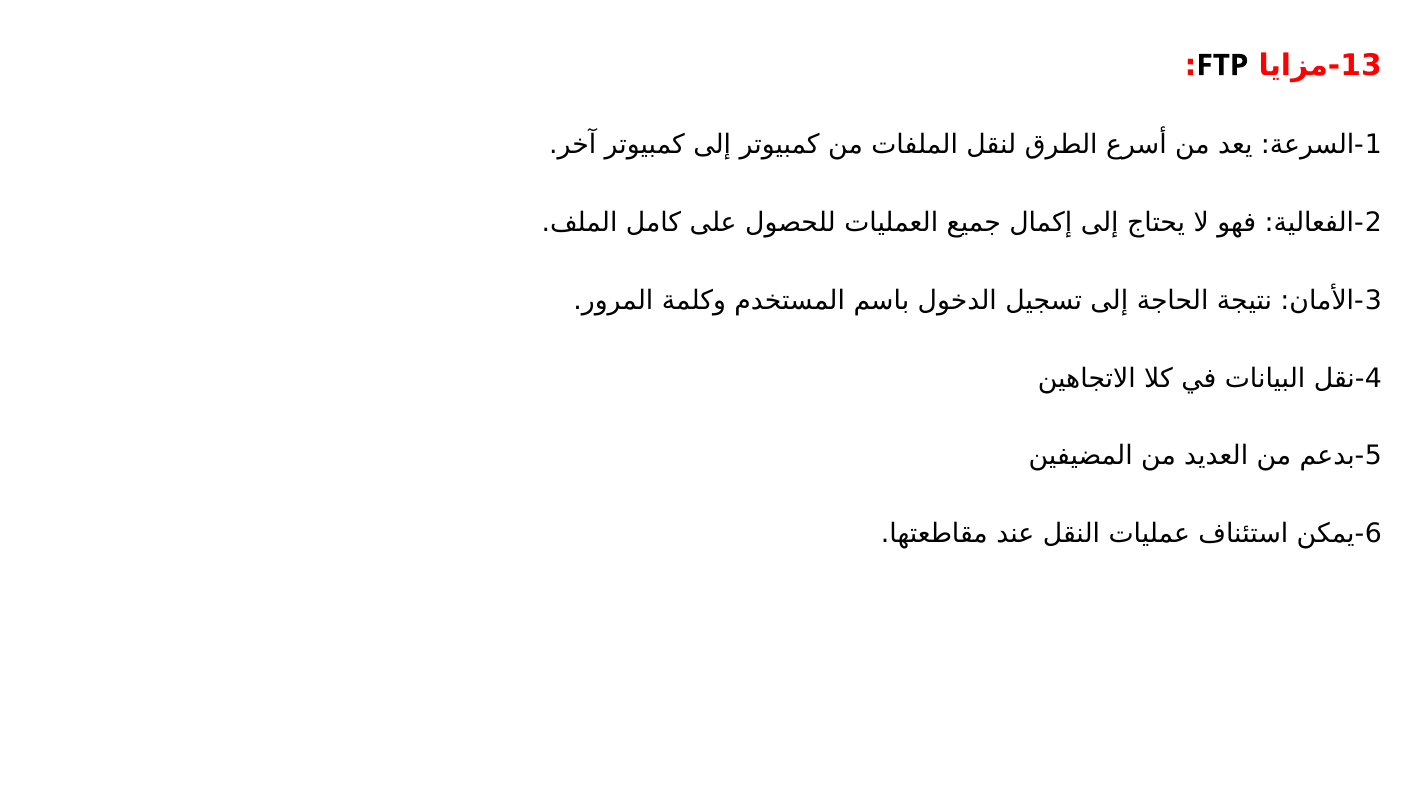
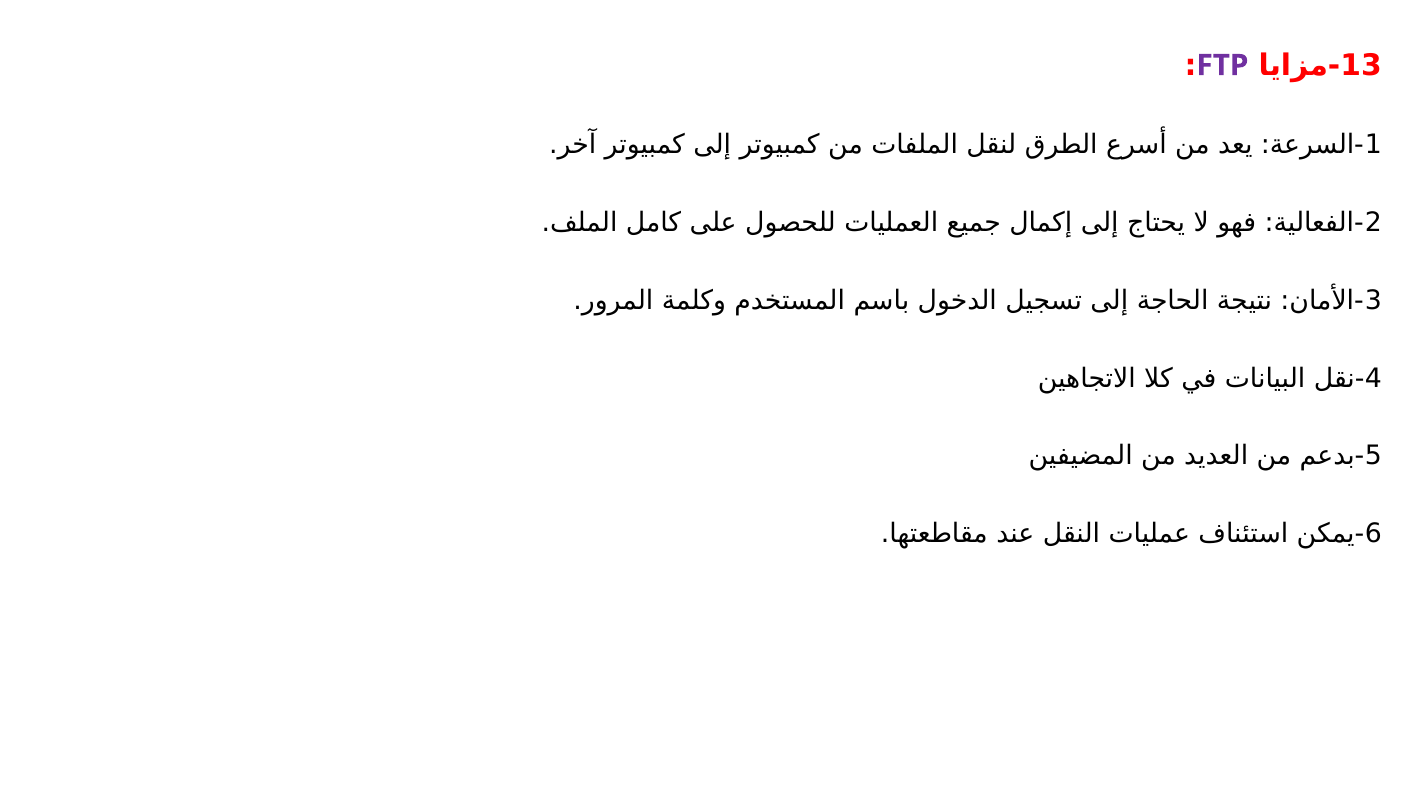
FTP colour: black -> purple (1222, 65)
